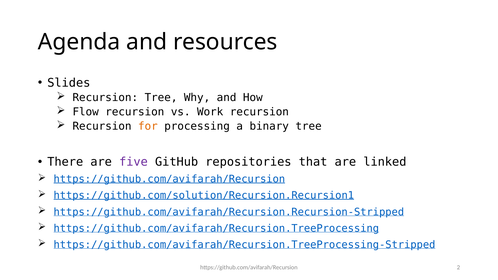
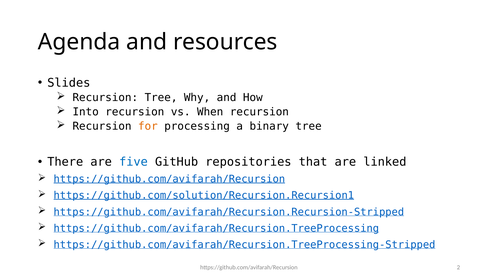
Flow: Flow -> Into (86, 112)
Work: Work -> When (210, 112)
five colour: purple -> blue (133, 162)
